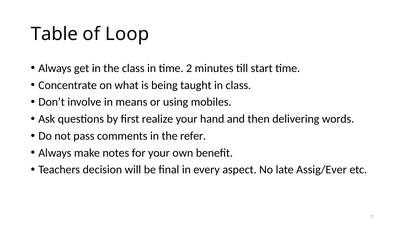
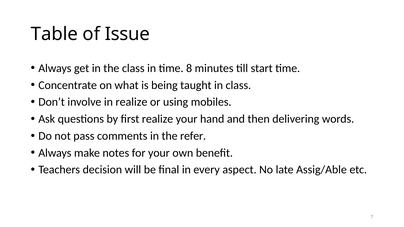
Loop: Loop -> Issue (127, 34)
2: 2 -> 8 (189, 68)
in means: means -> realize (131, 102)
Assig/Ever: Assig/Ever -> Assig/Able (322, 170)
